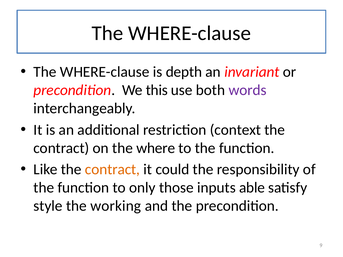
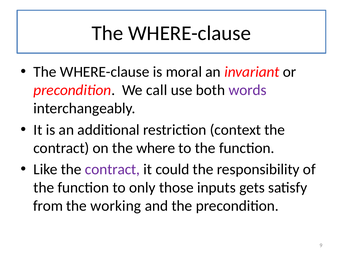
depth: depth -> moral (184, 72)
this: this -> call (157, 90)
contract colour: orange -> purple (113, 170)
able: able -> gets (252, 188)
style: style -> from (48, 206)
